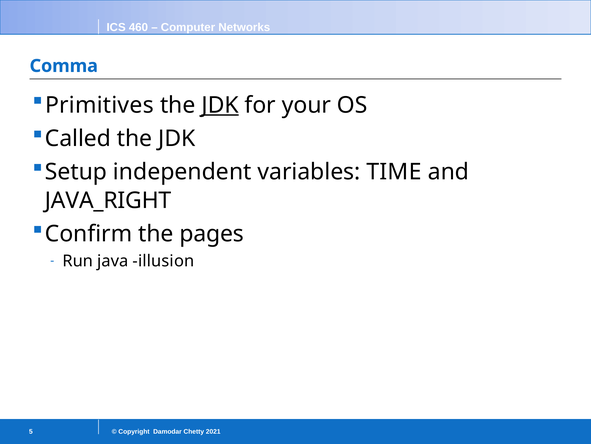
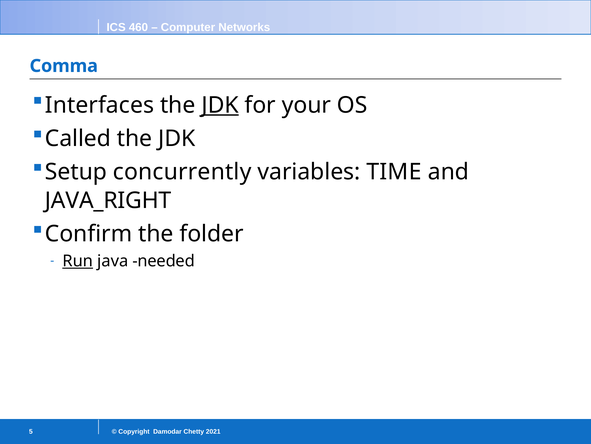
Primitives: Primitives -> Interfaces (100, 105)
independent: independent -> concurrently (182, 172)
pages: pages -> folder (212, 234)
Run underline: none -> present (78, 261)
illusion: illusion -> needed (164, 261)
